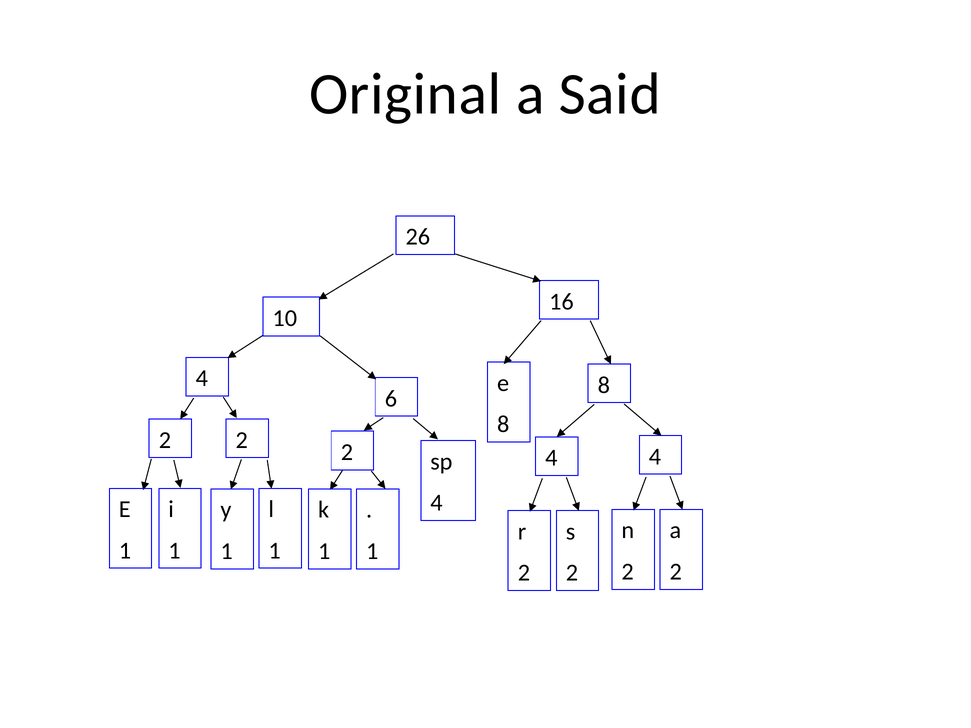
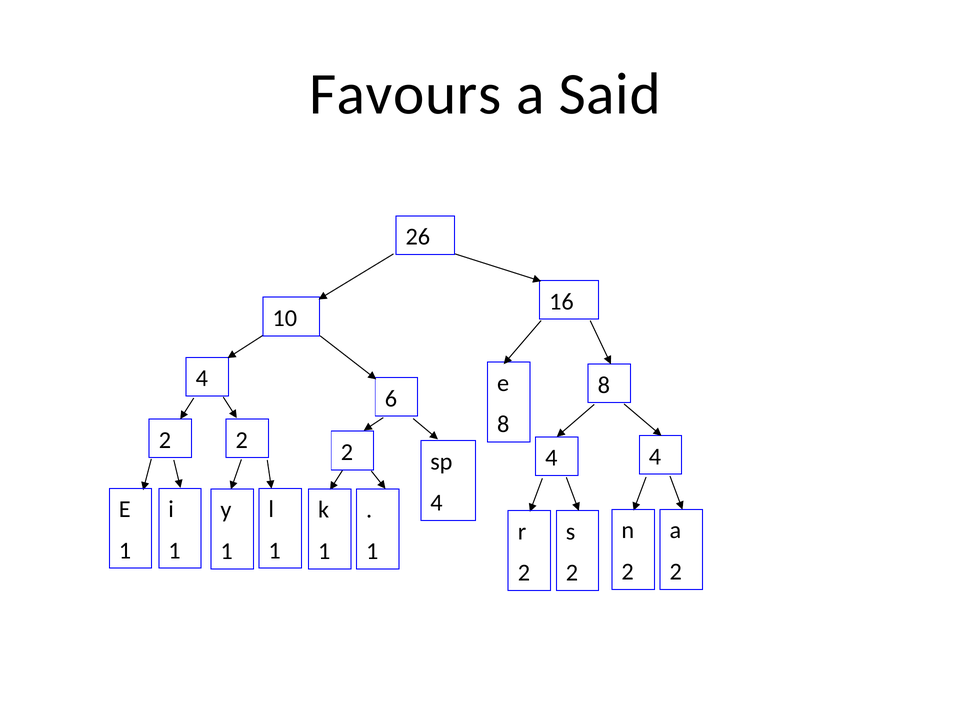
Original: Original -> Favours (405, 94)
